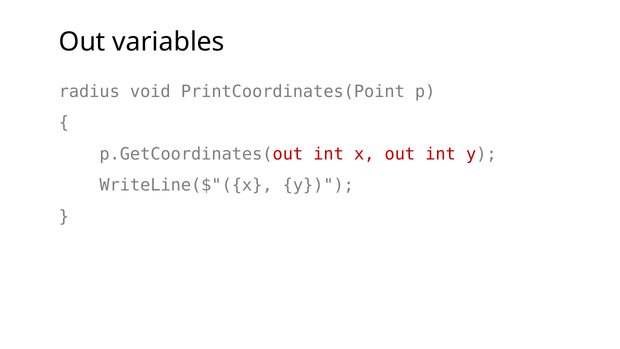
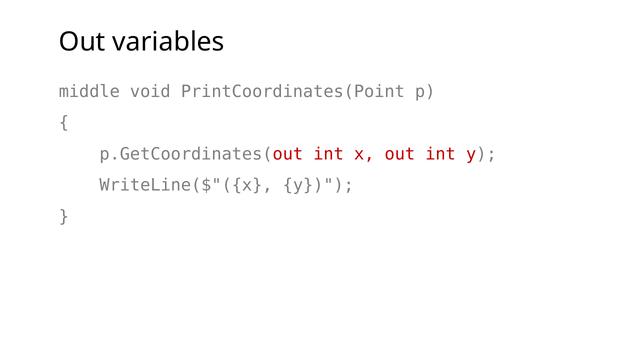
radius: radius -> middle (89, 91)
